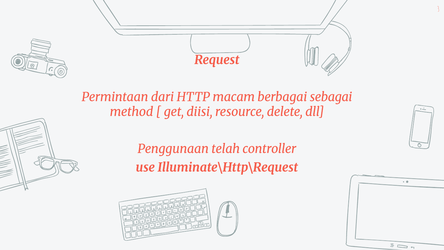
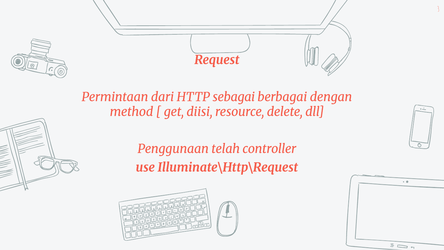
macam: macam -> sebagai (234, 97)
sebagai: sebagai -> dengan (331, 97)
